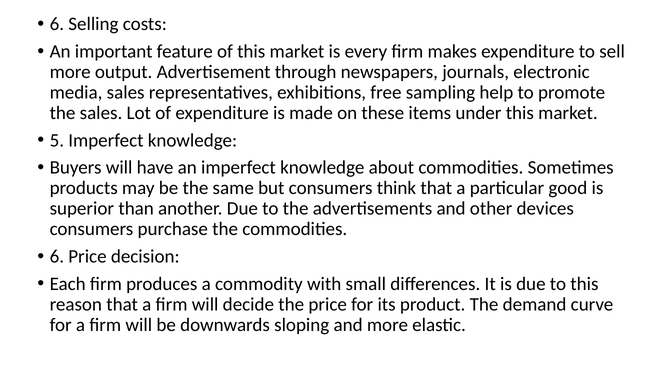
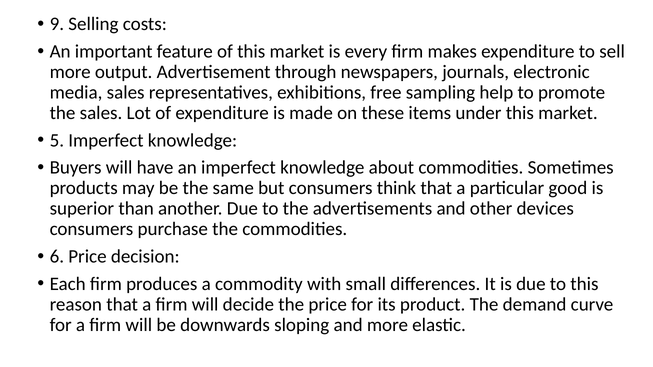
6: 6 -> 9 (57, 24)
